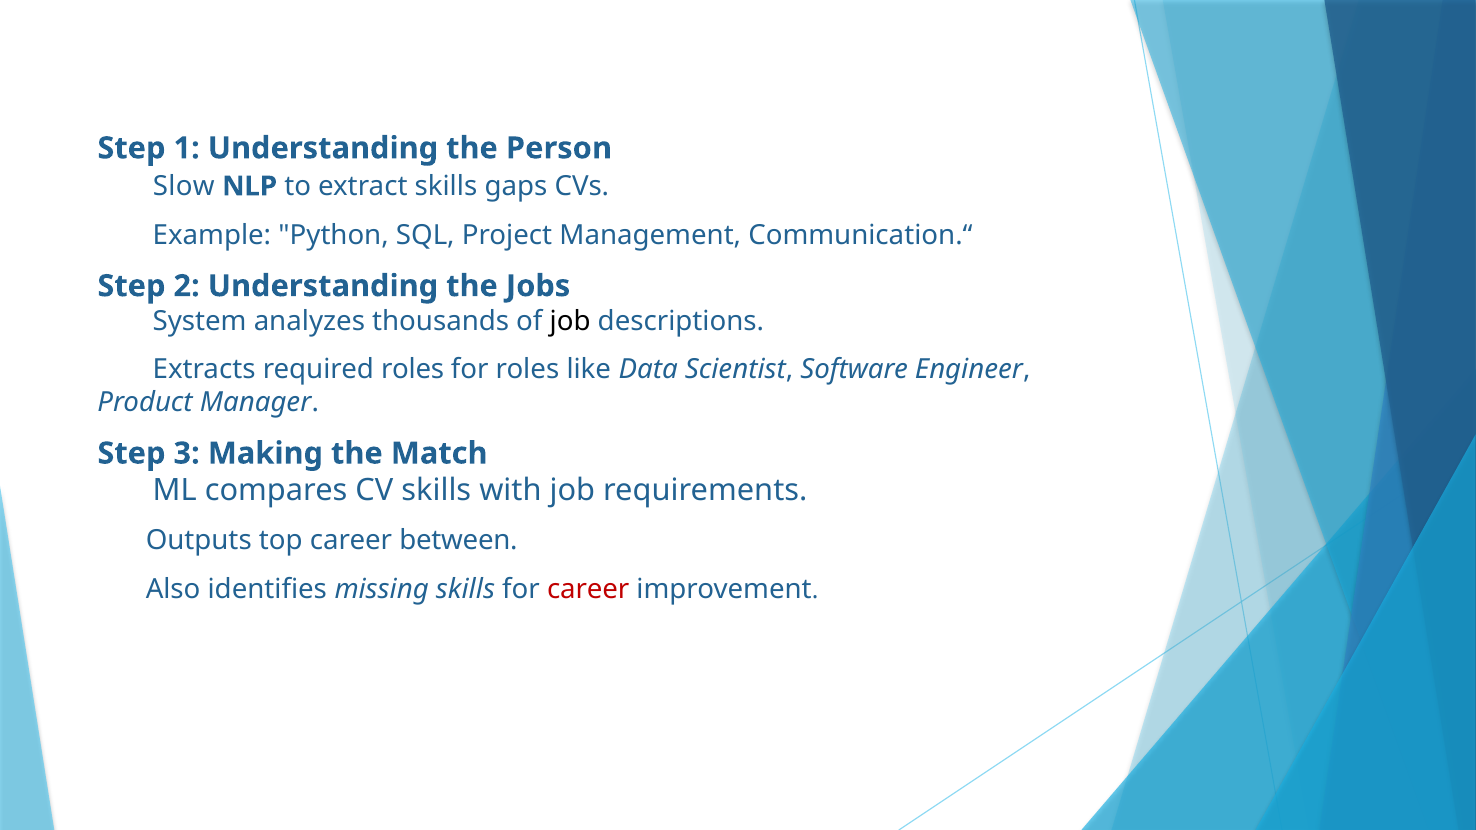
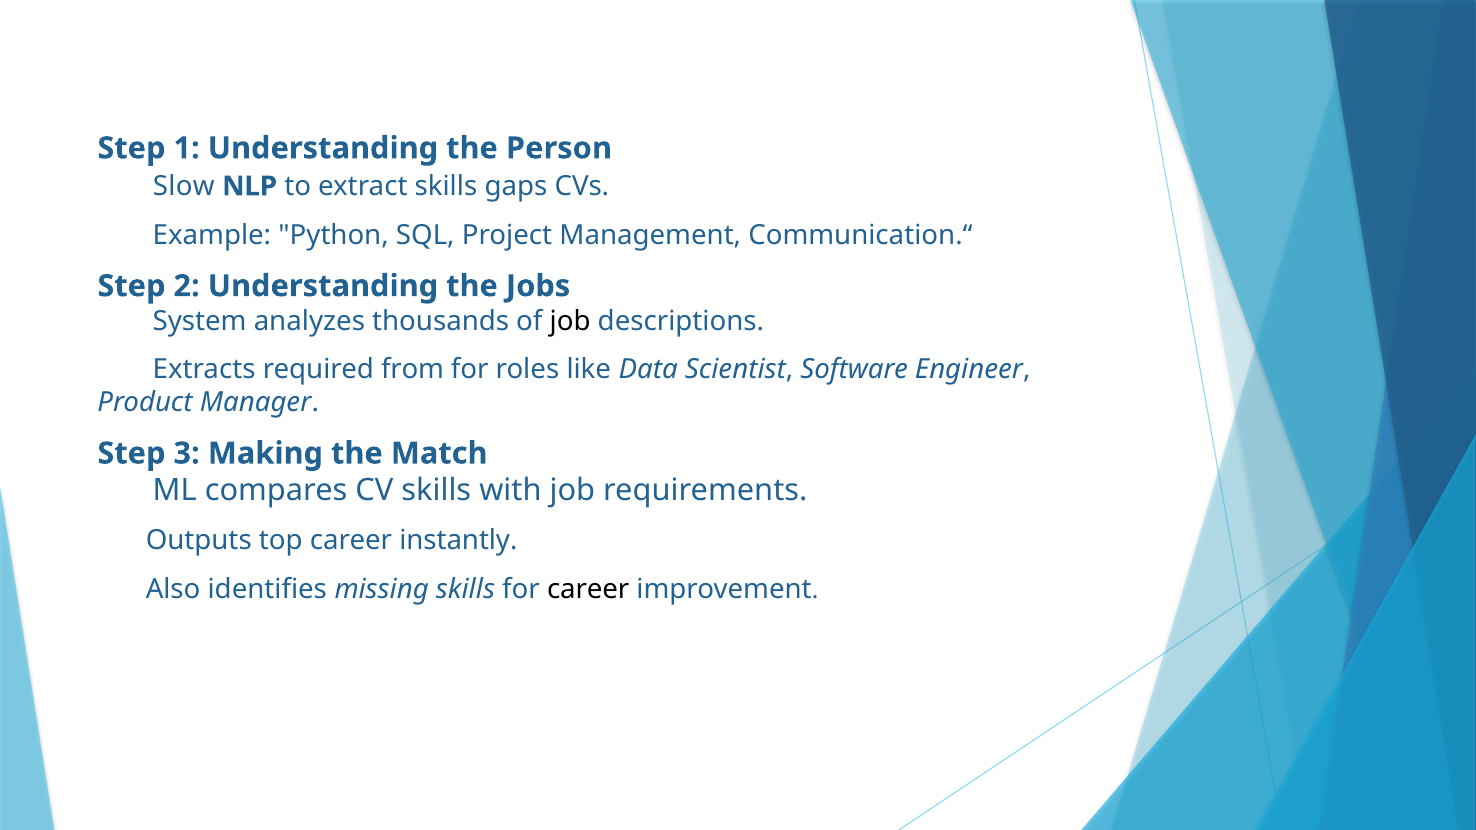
required roles: roles -> from (413, 370)
between: between -> instantly (458, 541)
career colour: red -> black (588, 589)
